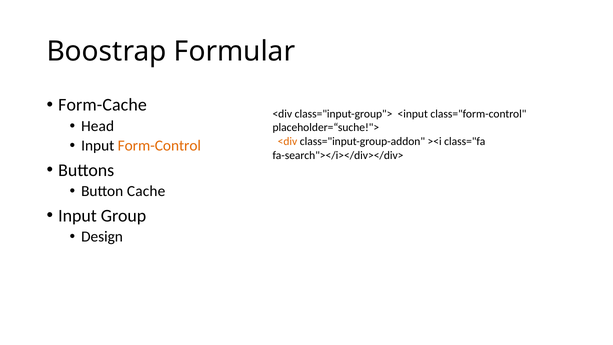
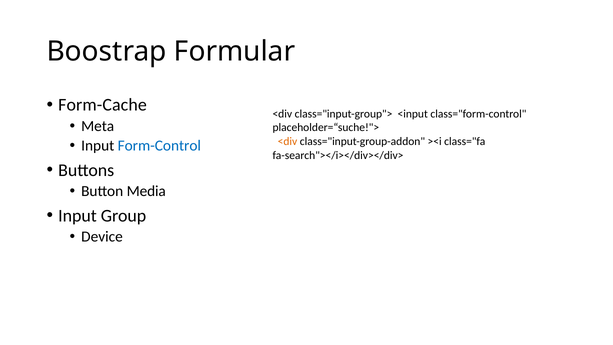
Head: Head -> Meta (98, 126)
Form-Control colour: orange -> blue (159, 146)
Cache: Cache -> Media (146, 191)
Design: Design -> Device (102, 237)
